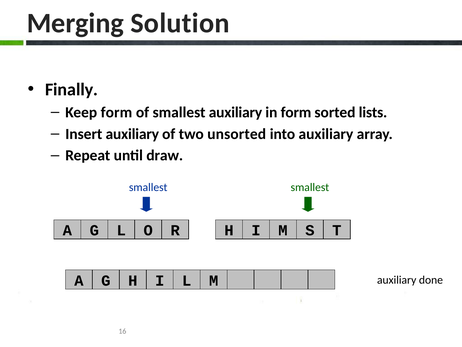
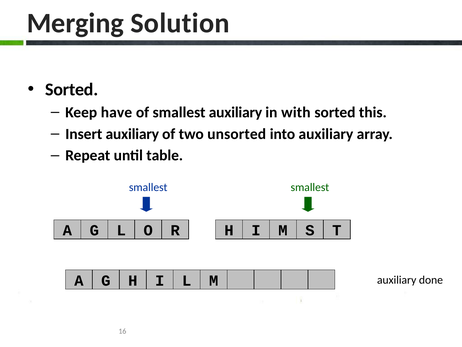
Finally: Finally -> Sorted (72, 89)
Keep form: form -> have (116, 112)
in form: form -> with (296, 112)
lists: lists -> this (373, 112)
draw: draw -> table (165, 155)
